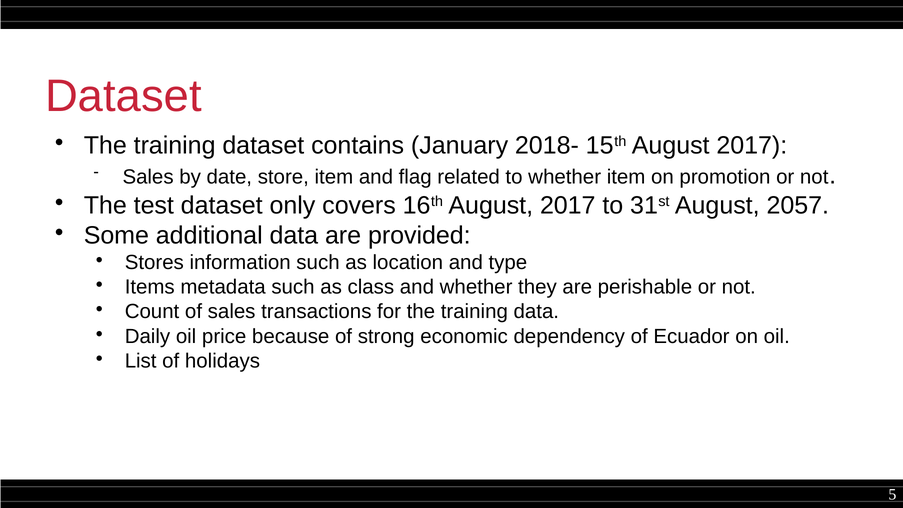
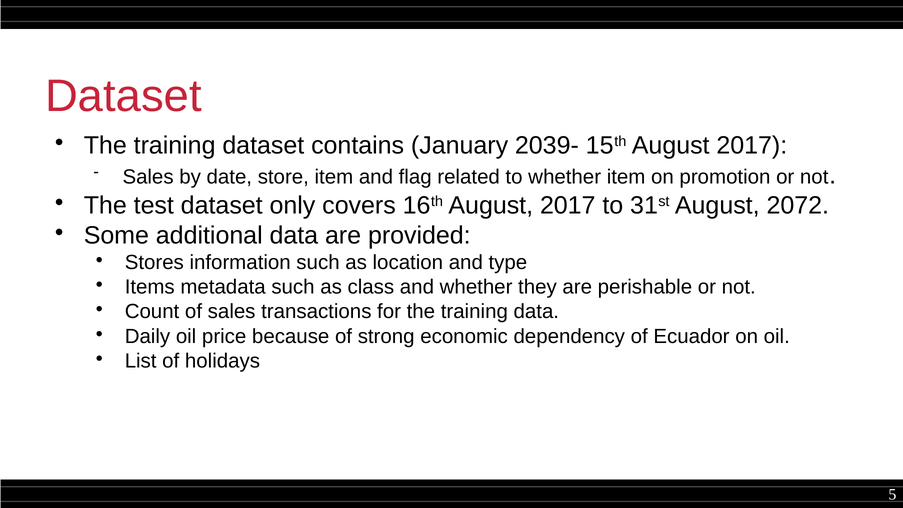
2018-: 2018- -> 2039- (547, 145)
2057: 2057 -> 2072 (798, 206)
